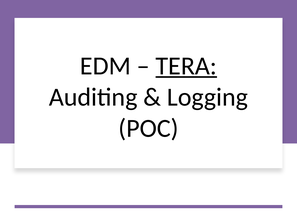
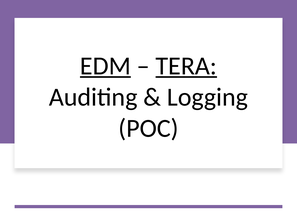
EDM underline: none -> present (105, 66)
